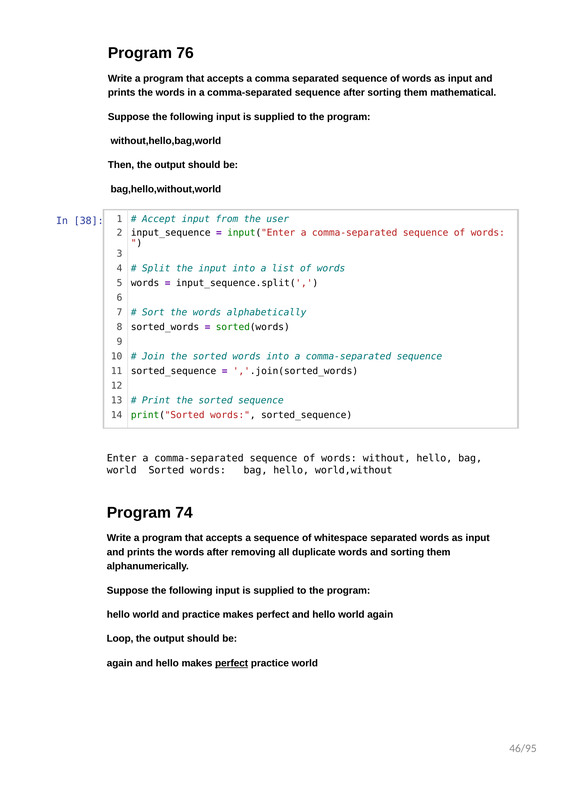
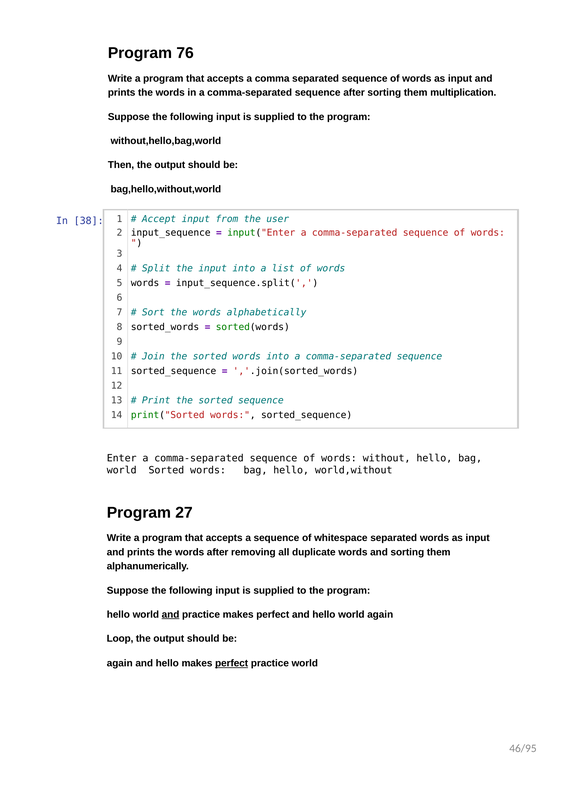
mathematical: mathematical -> multiplication (463, 93)
74: 74 -> 27 (184, 513)
and underline: none -> present (171, 615)
